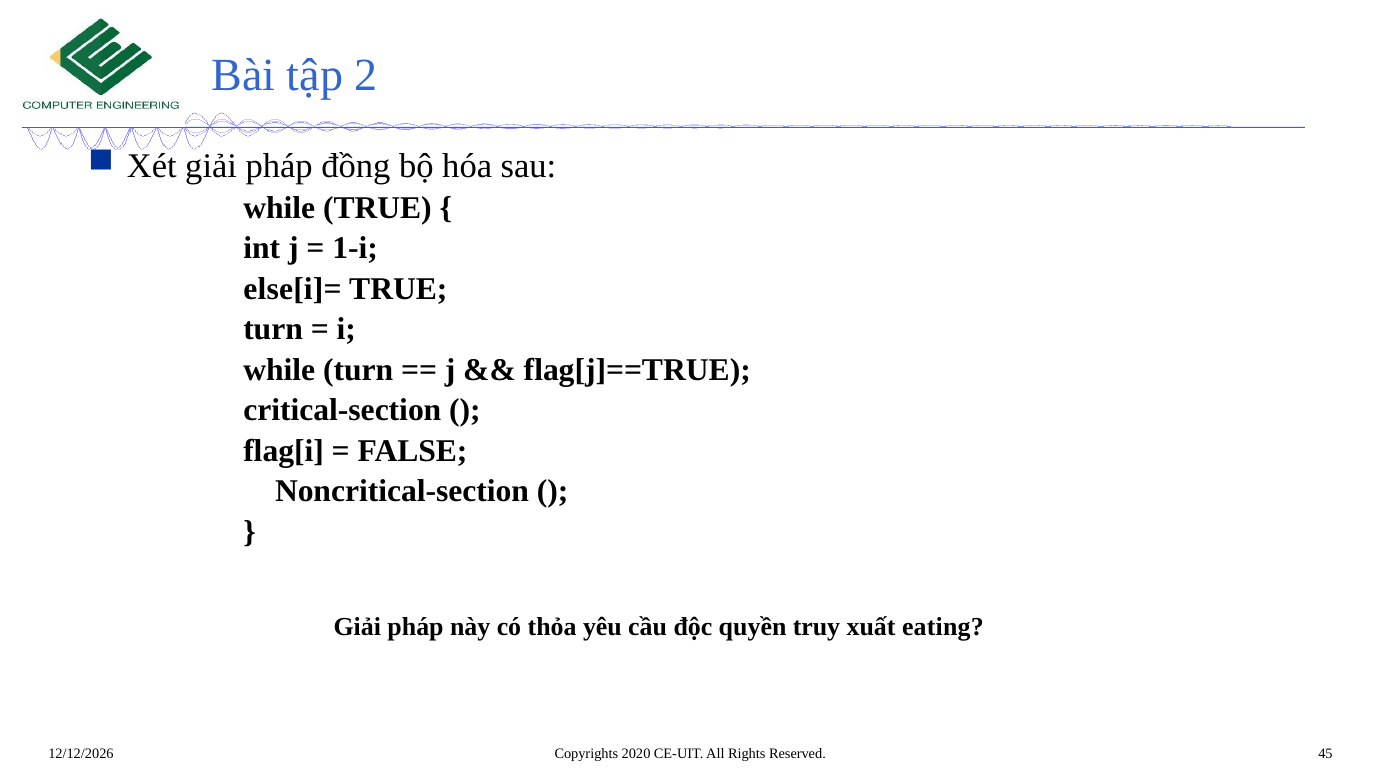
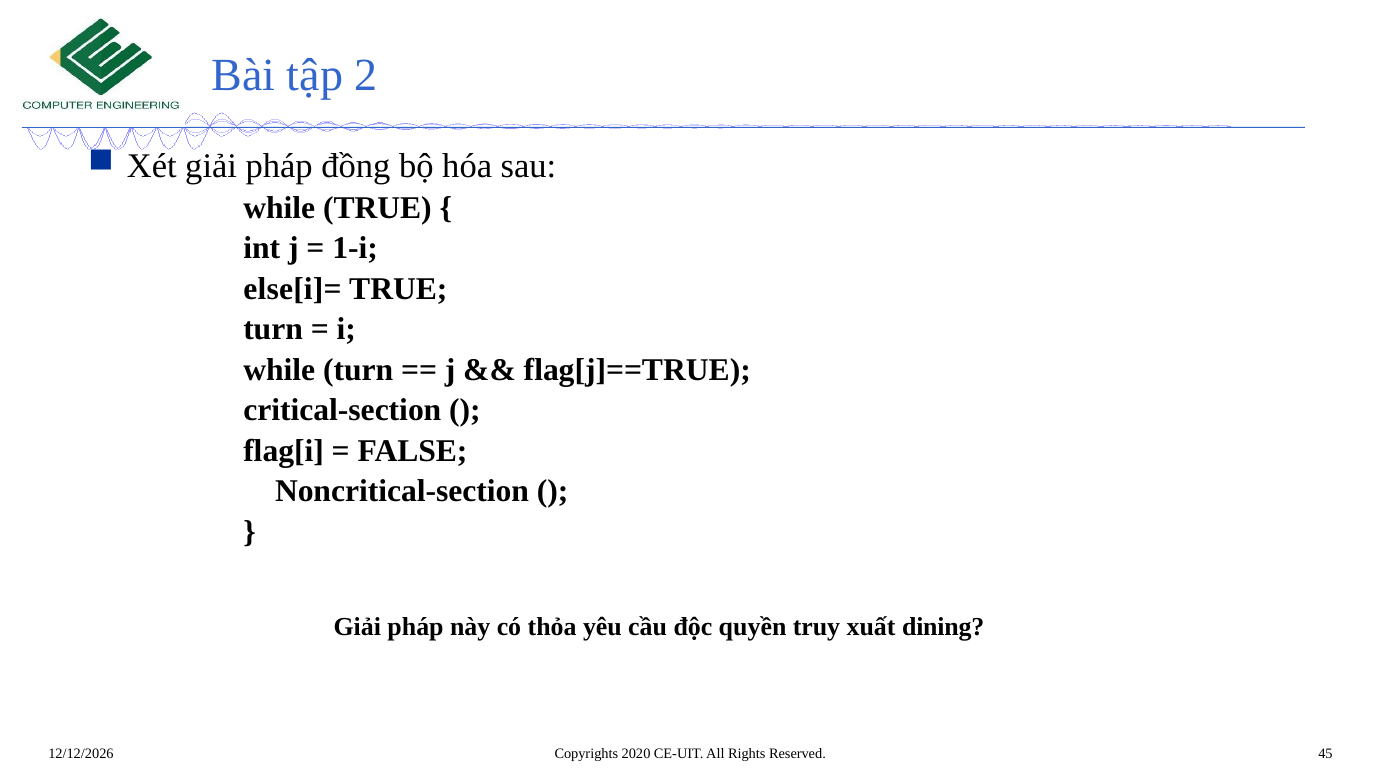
eating: eating -> dining (943, 627)
